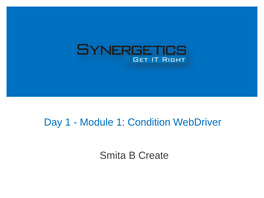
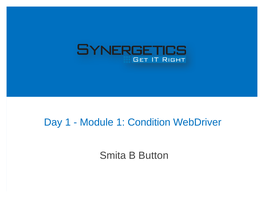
Create: Create -> Button (153, 156)
